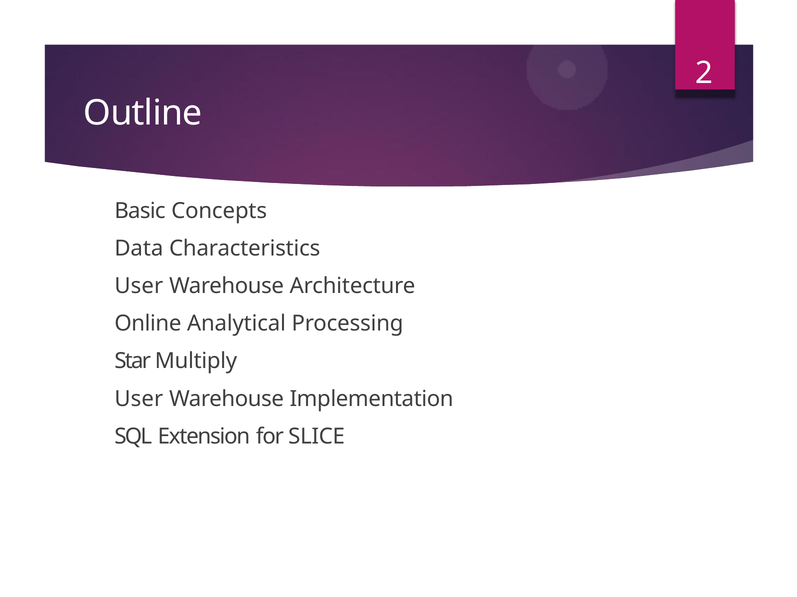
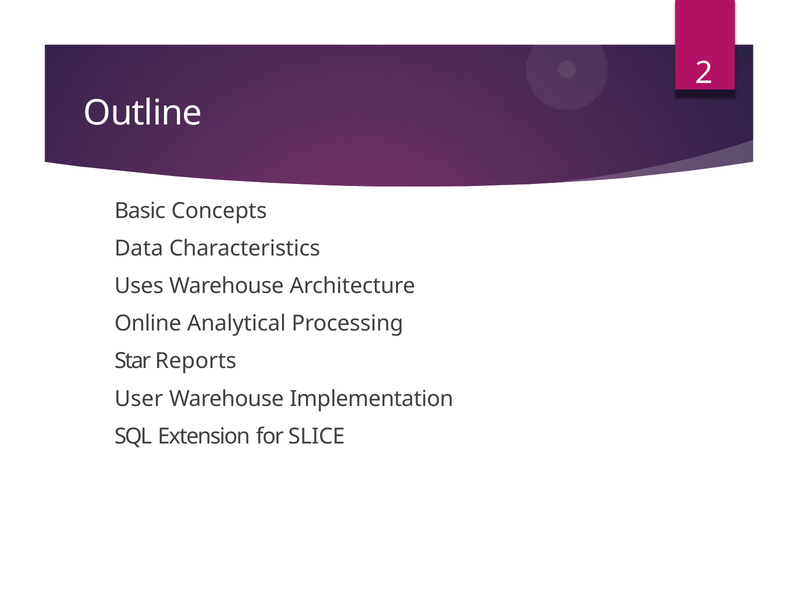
User: User -> Uses (139, 286)
Multiply: Multiply -> Reports (196, 362)
